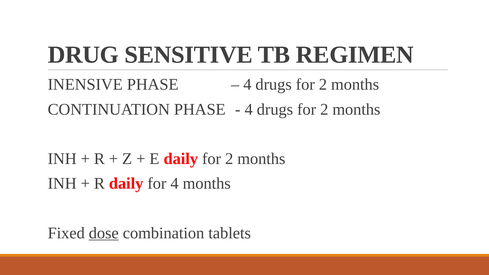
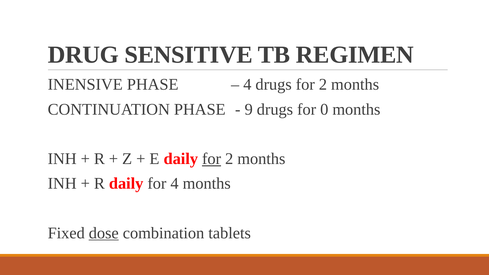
4: 4 -> 9 (249, 109)
2: 2 -> 0 (324, 109)
for underline: none -> present (212, 159)
